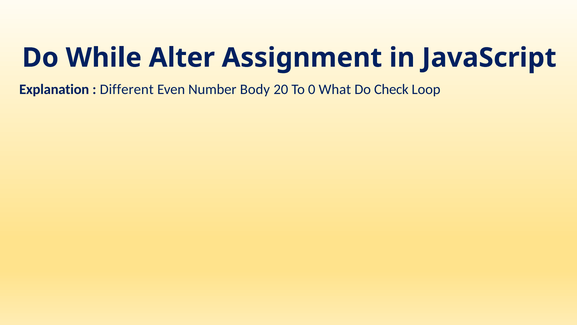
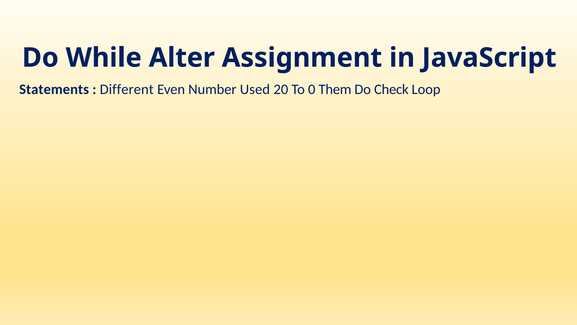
Explanation: Explanation -> Statements (54, 89)
Body: Body -> Used (255, 89)
What: What -> Them (335, 89)
